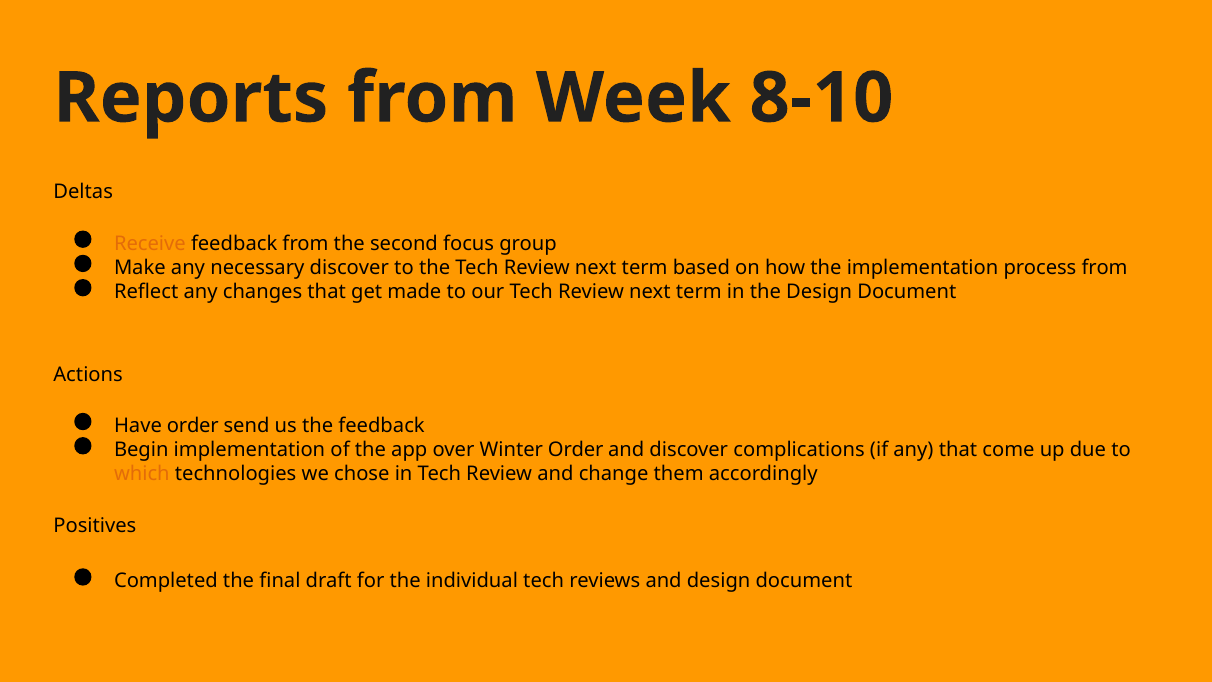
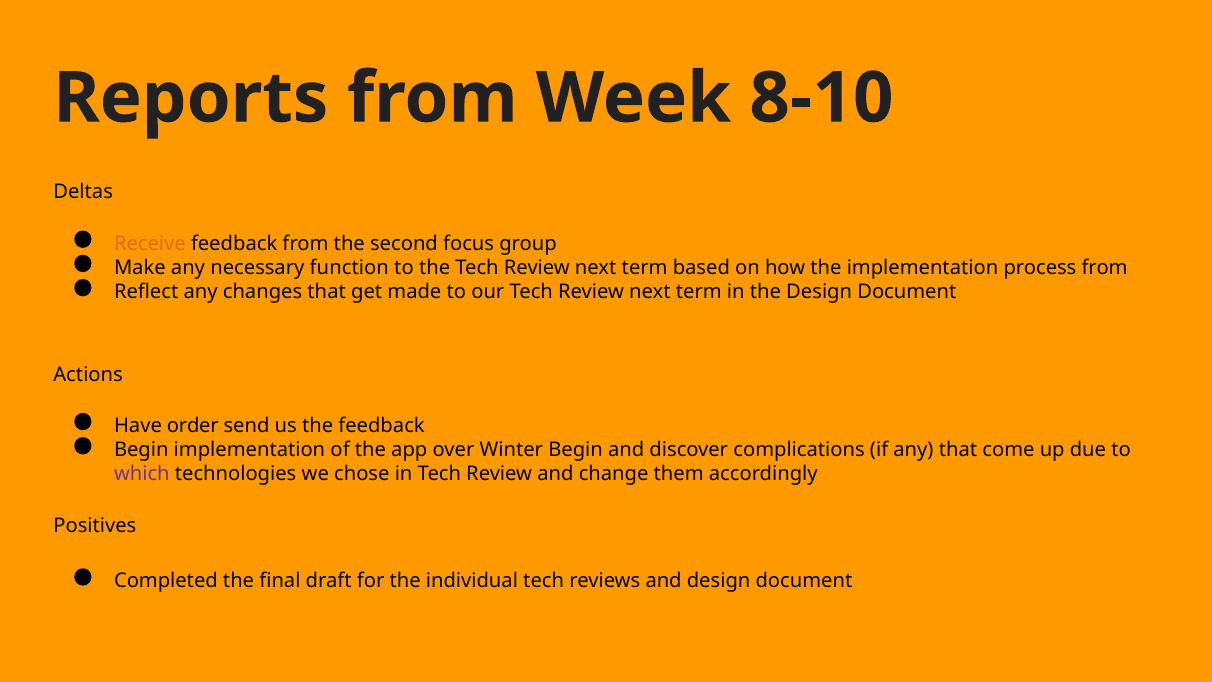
necessary discover: discover -> function (349, 268)
Winter Order: Order -> Begin (576, 450)
which colour: orange -> purple (142, 474)
